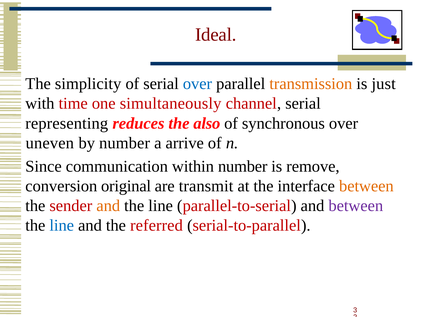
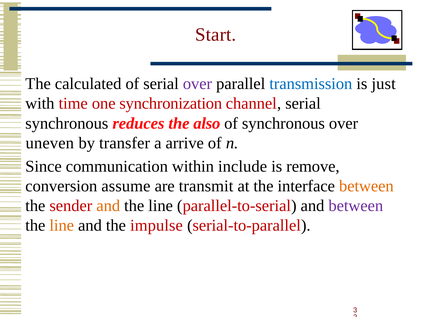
Ideal: Ideal -> Start (216, 35)
simplicity: simplicity -> calculated (88, 84)
over colour: blue -> purple (197, 84)
transmission colour: orange -> blue (311, 84)
simultaneously: simultaneously -> synchronization (171, 104)
representing: representing -> synchronous (67, 123)
by number: number -> transfer (125, 143)
within number: number -> include (243, 166)
original: original -> assume (126, 186)
line colour: blue -> orange (62, 226)
referred: referred -> impulse (156, 226)
